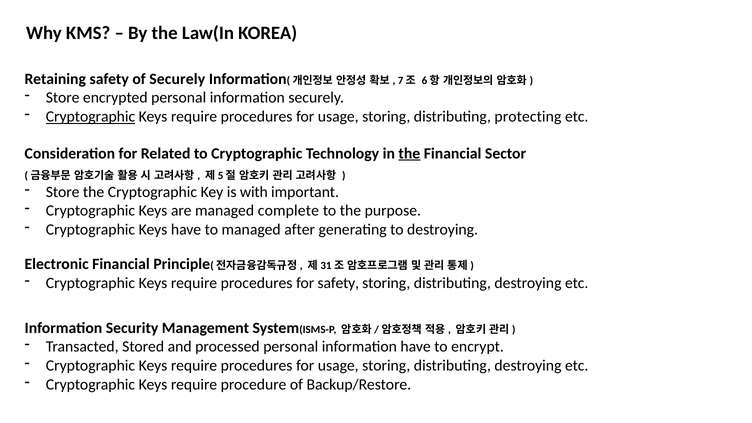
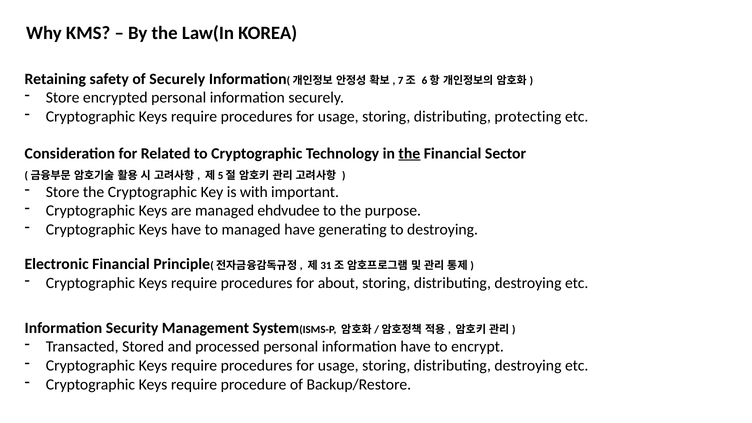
Cryptographic underline: present -> none (90, 117)
complete: complete -> ehdvudee (289, 211)
managed after: after -> have (300, 230)
for safety: safety -> about (338, 283)
